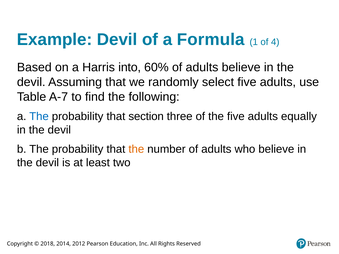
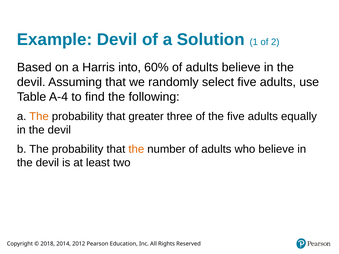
Formula: Formula -> Solution (211, 40)
4: 4 -> 2 (275, 42)
A-7: A-7 -> A-4 (58, 97)
The colour: blue -> orange (39, 117)
section: section -> greater (146, 117)
